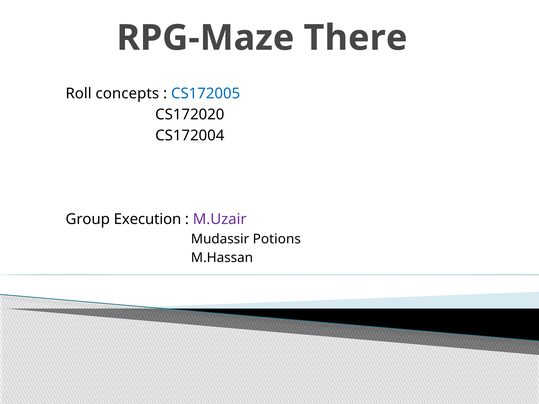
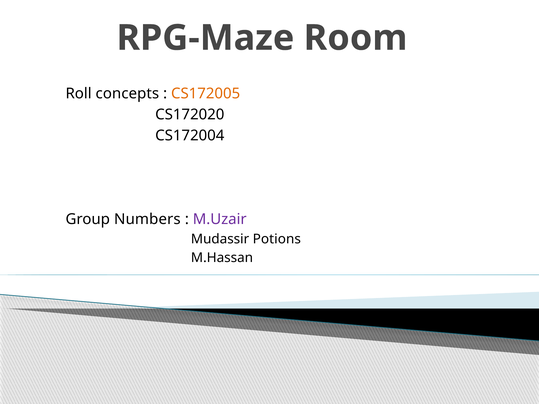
There: There -> Room (356, 38)
CS172005 colour: blue -> orange (206, 94)
Execution: Execution -> Numbers (147, 219)
